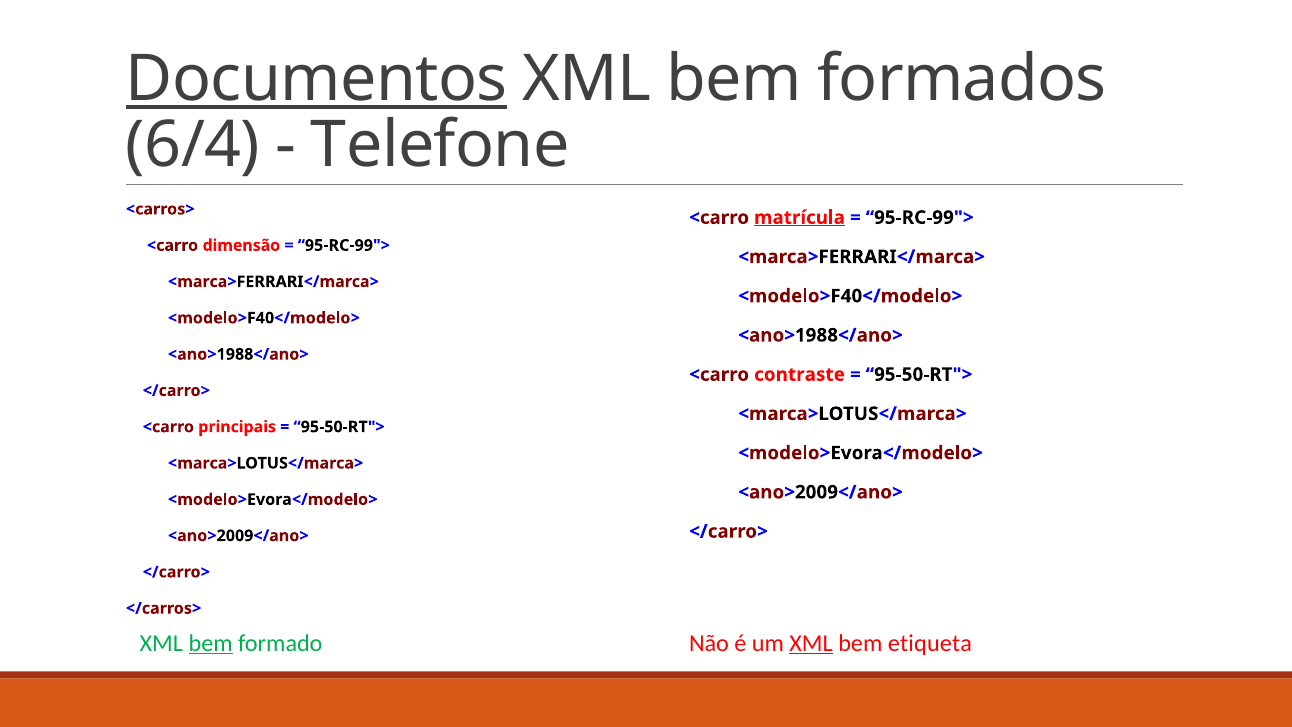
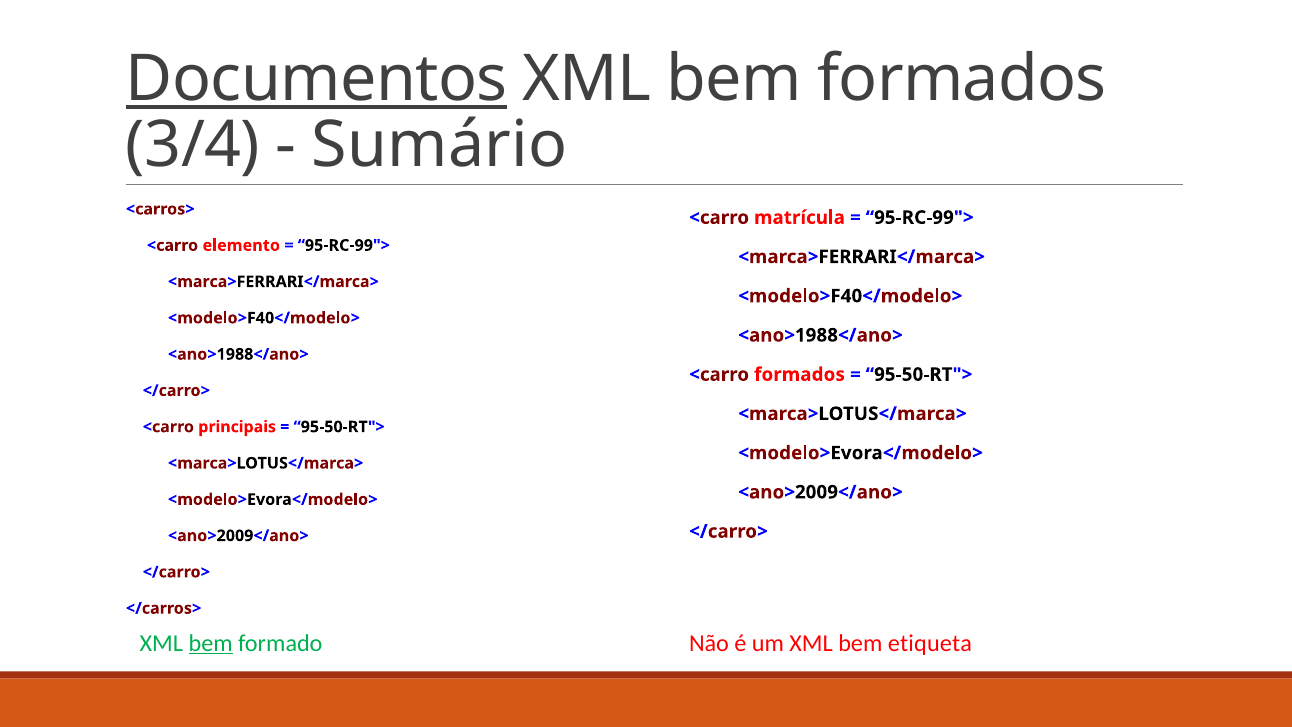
6/4: 6/4 -> 3/4 (193, 145)
Telefone: Telefone -> Sumário (440, 145)
matrícula underline: present -> none (800, 218)
dimensão: dimensão -> elemento (241, 245)
<carro contraste: contraste -> formados (799, 374)
XML underline: present -> none (811, 643)
